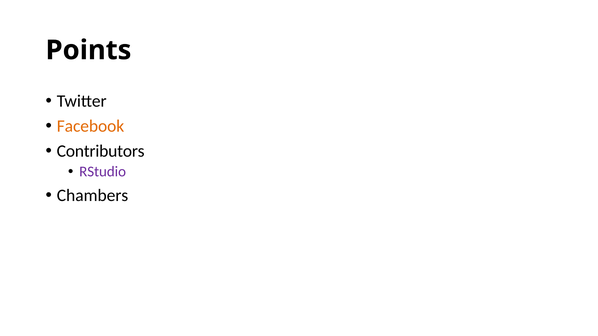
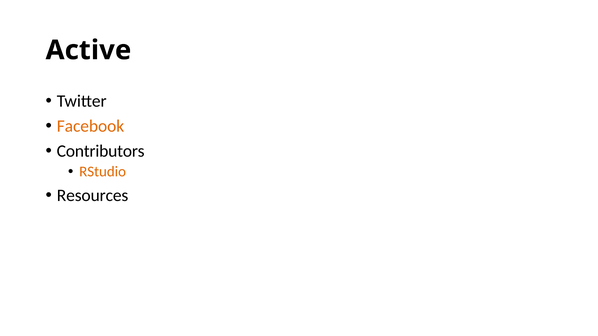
Points: Points -> Active (88, 50)
RStudio colour: purple -> orange (103, 172)
Chambers: Chambers -> Resources (93, 196)
